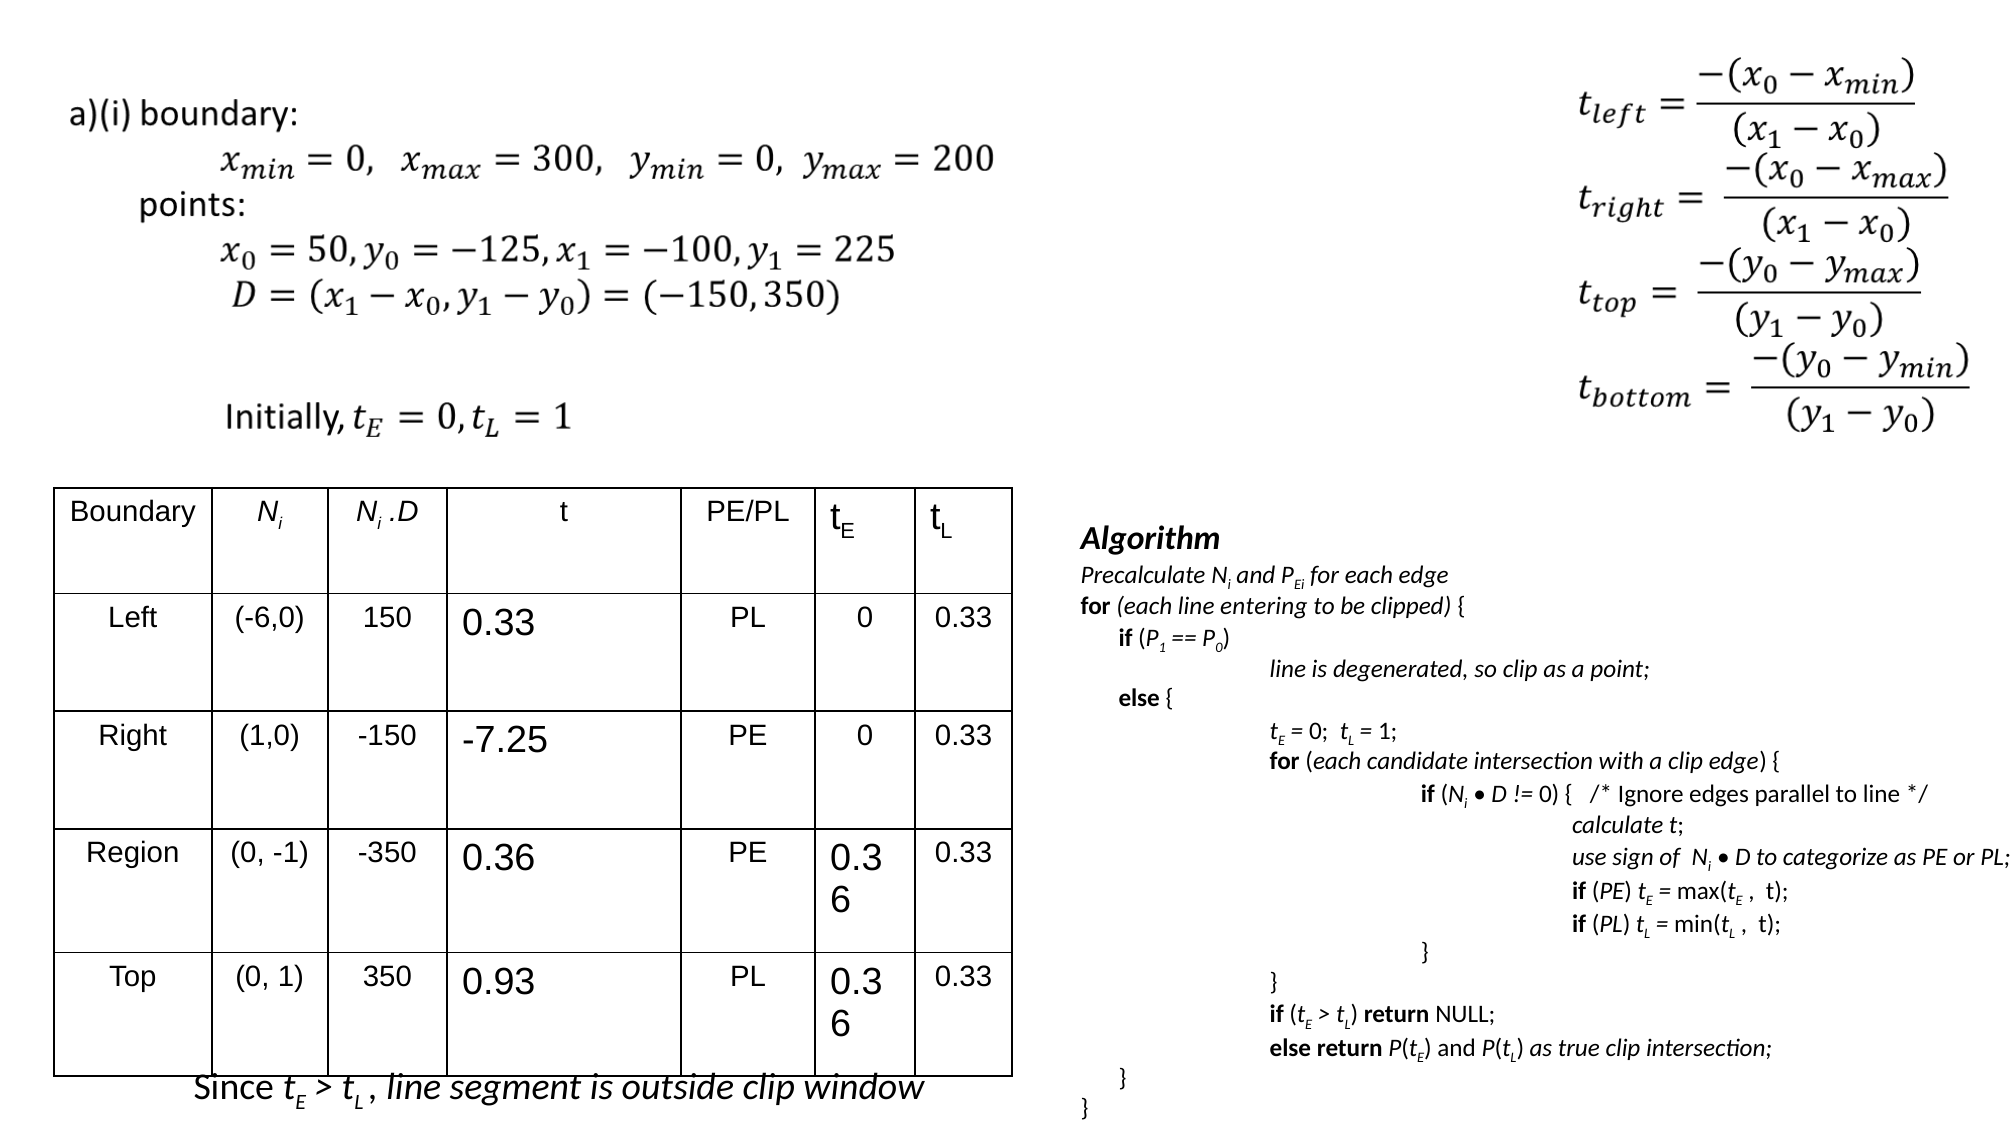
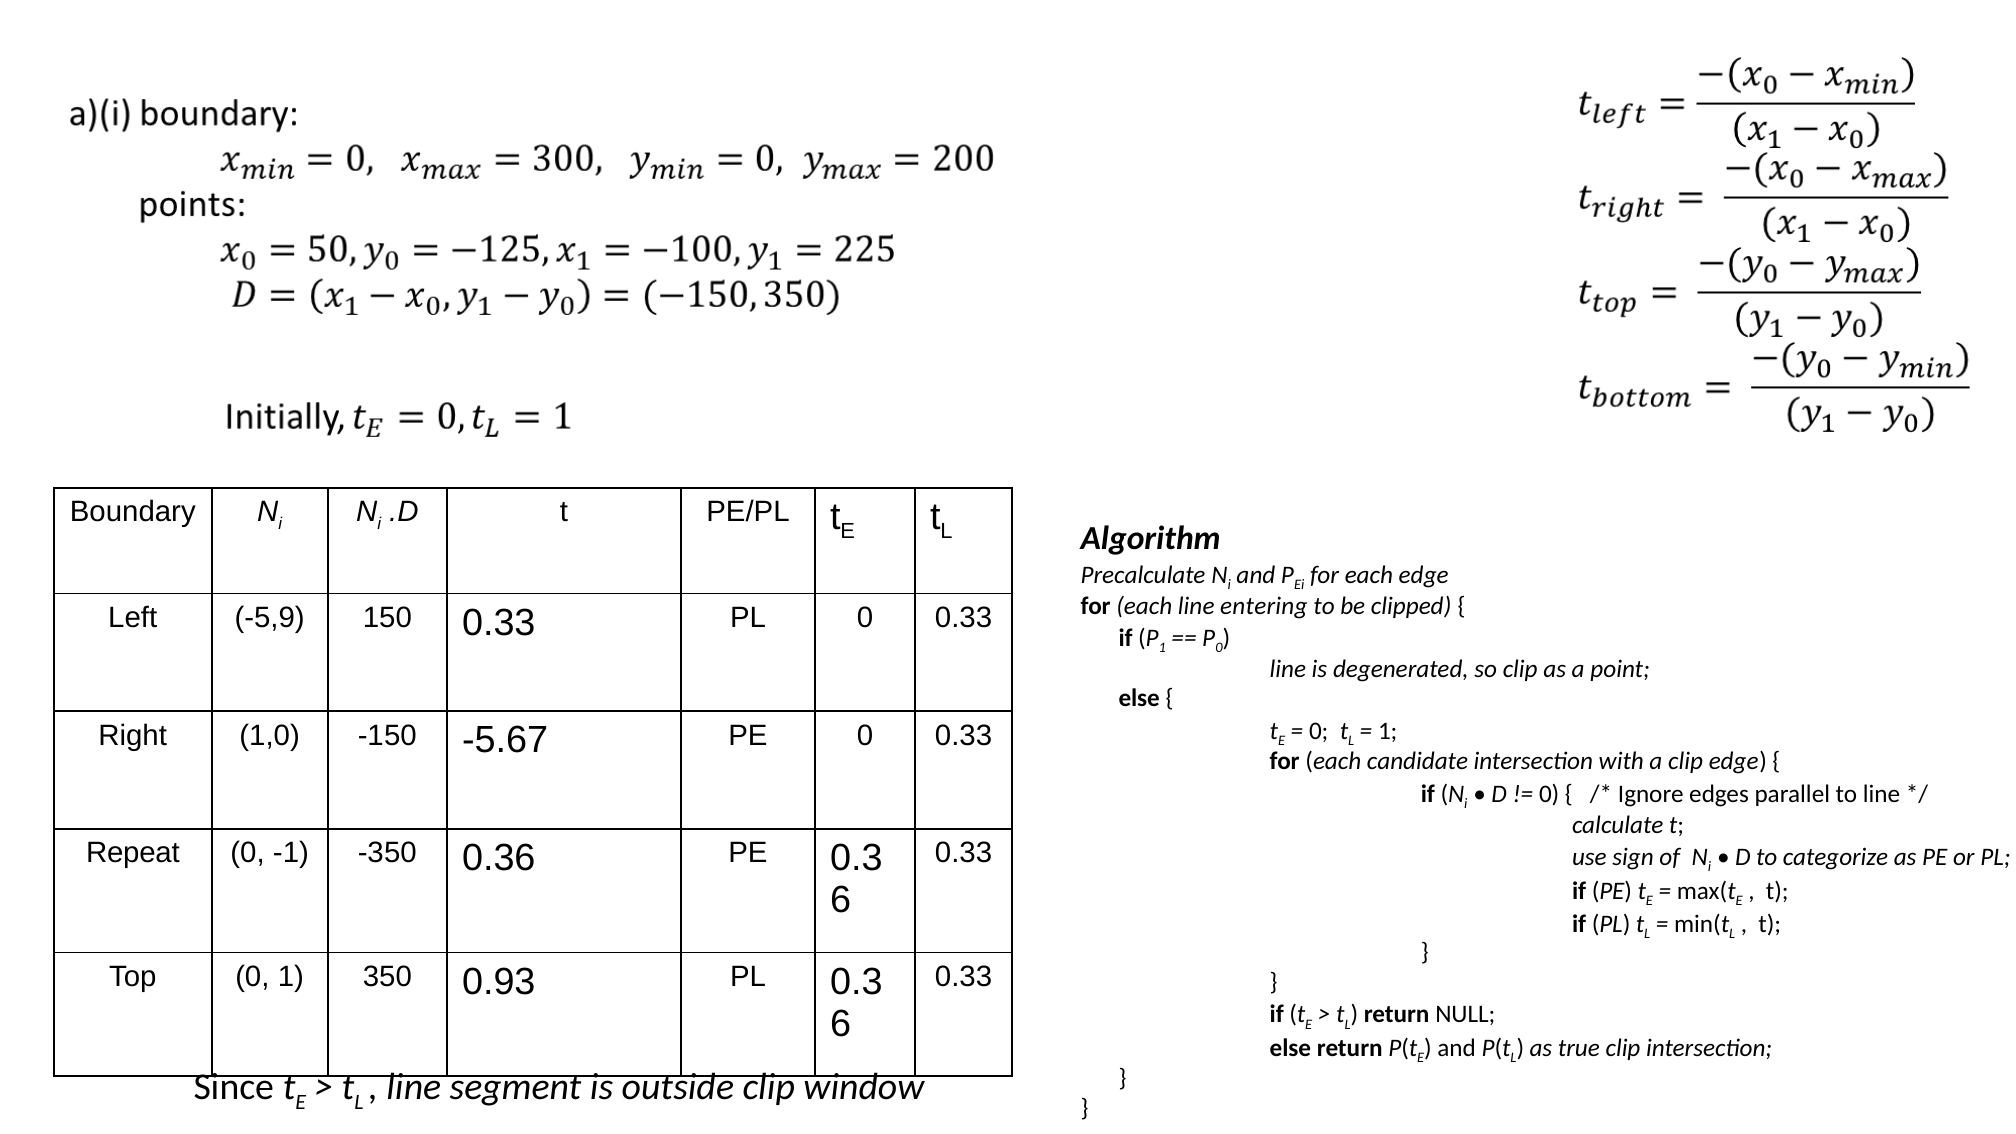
-6,0: -6,0 -> -5,9 (270, 618)
-7.25: -7.25 -> -5.67 (505, 740)
Region: Region -> Repeat (133, 853)
